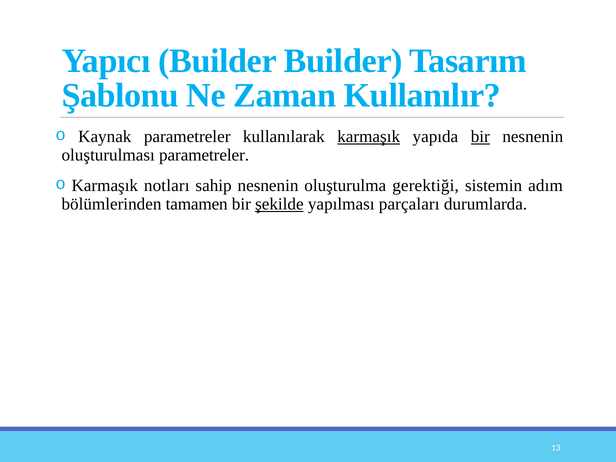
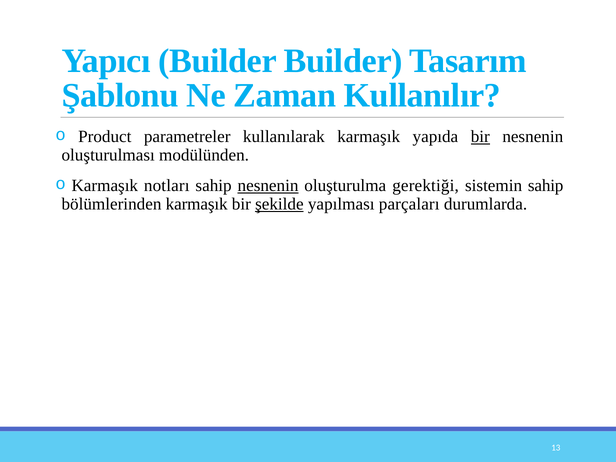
Kaynak: Kaynak -> Product (105, 137)
karmaşık underline: present -> none (369, 137)
oluşturulması parametreler: parametreler -> modülünden (204, 155)
nesnenin underline: none -> present (268, 186)
sistemin adım: adım -> sahip (546, 186)
bölümlerinden tamamen: tamamen -> karmaşık (197, 204)
